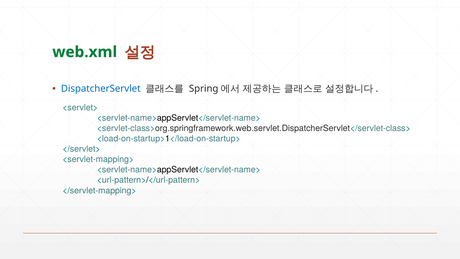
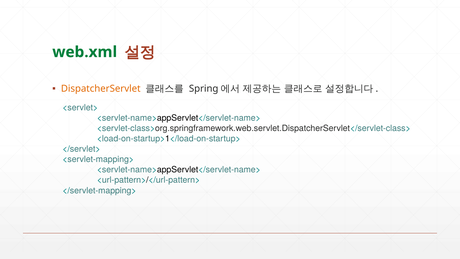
DispatcherServlet colour: blue -> orange (101, 89)
